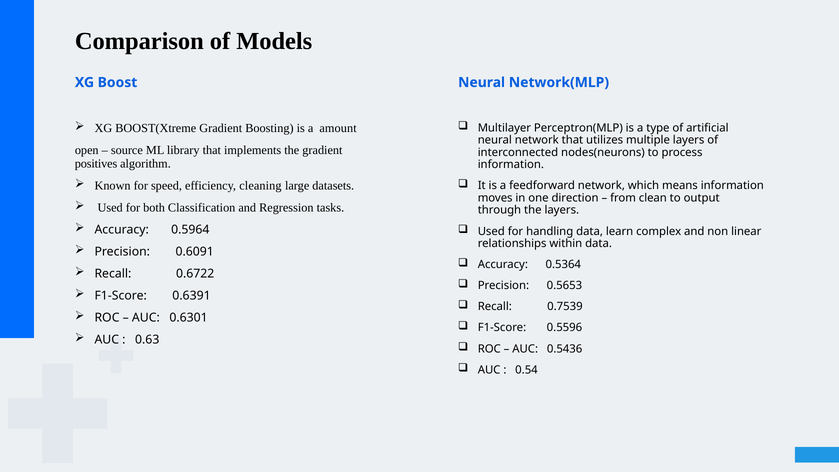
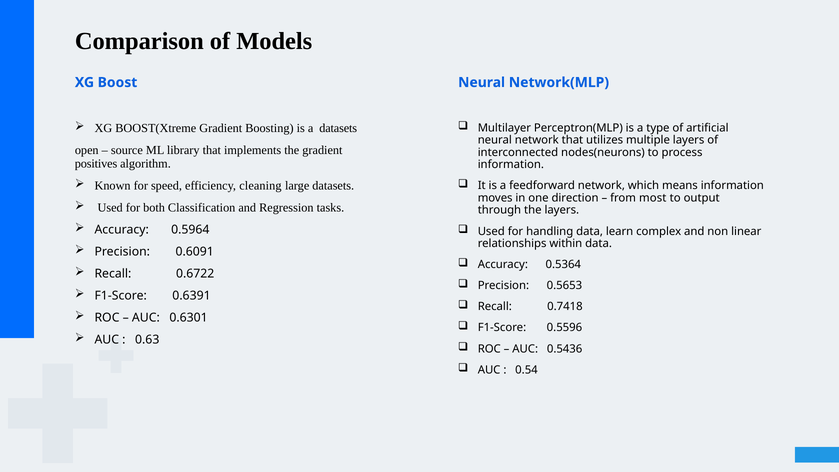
a amount: amount -> datasets (338, 128)
clean: clean -> most (653, 198)
0.7539: 0.7539 -> 0.7418 (565, 307)
